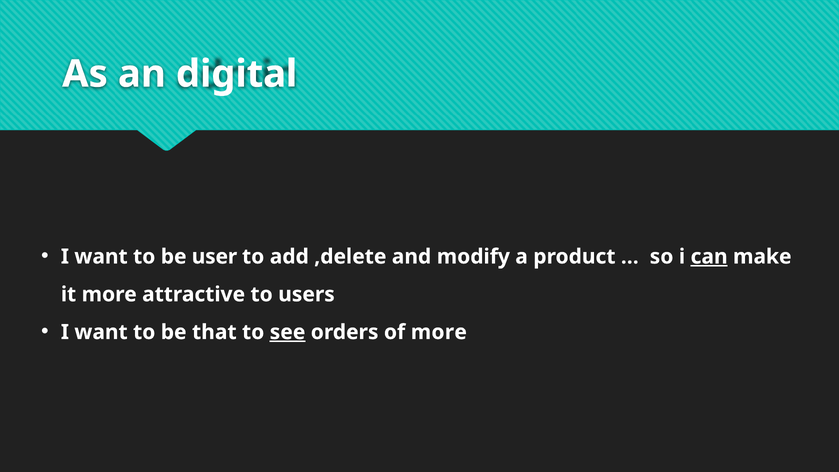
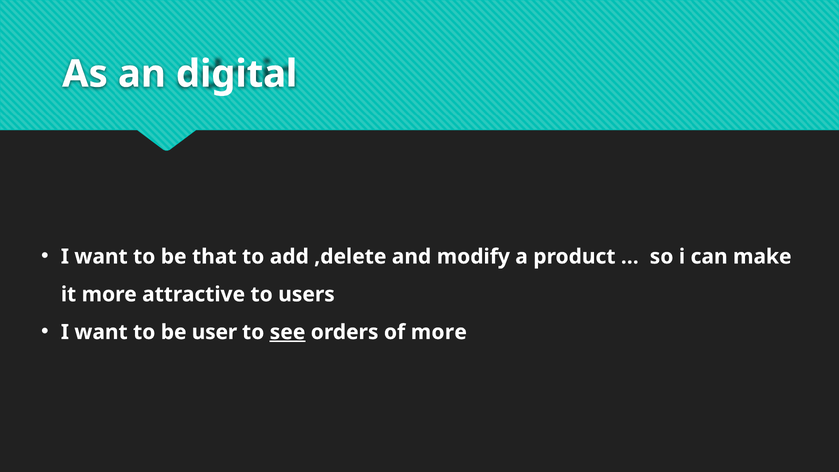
user: user -> that (214, 257)
can underline: present -> none (709, 257)
that: that -> user (214, 332)
